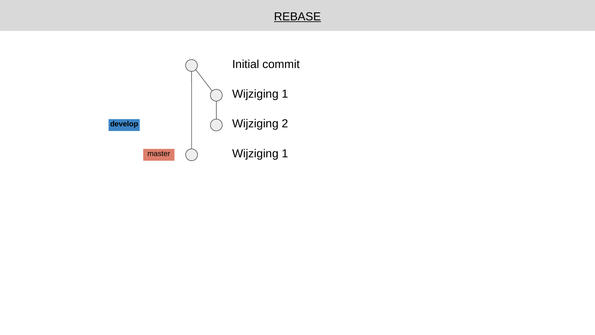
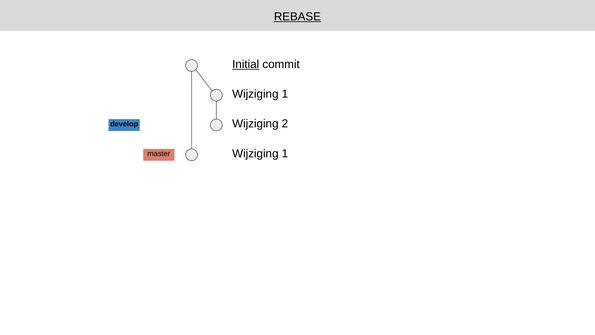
Initial underline: none -> present (246, 64)
